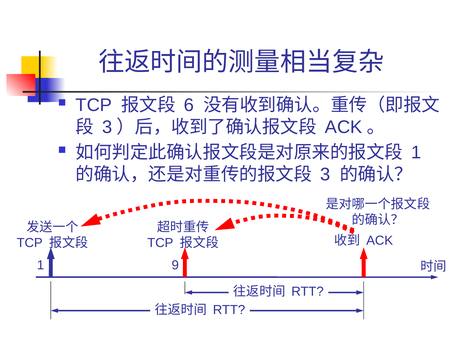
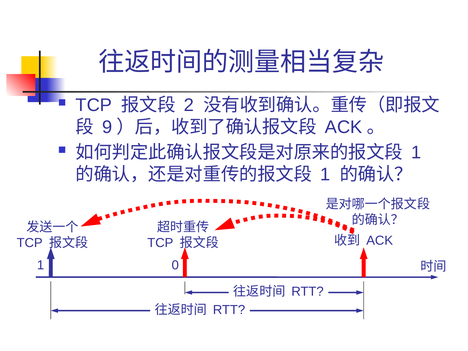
6: 6 -> 2 (189, 105)
3: 3 -> 9 (107, 127)
3: 3 -> 1 (325, 175)
9: 9 -> 0 (175, 265)
